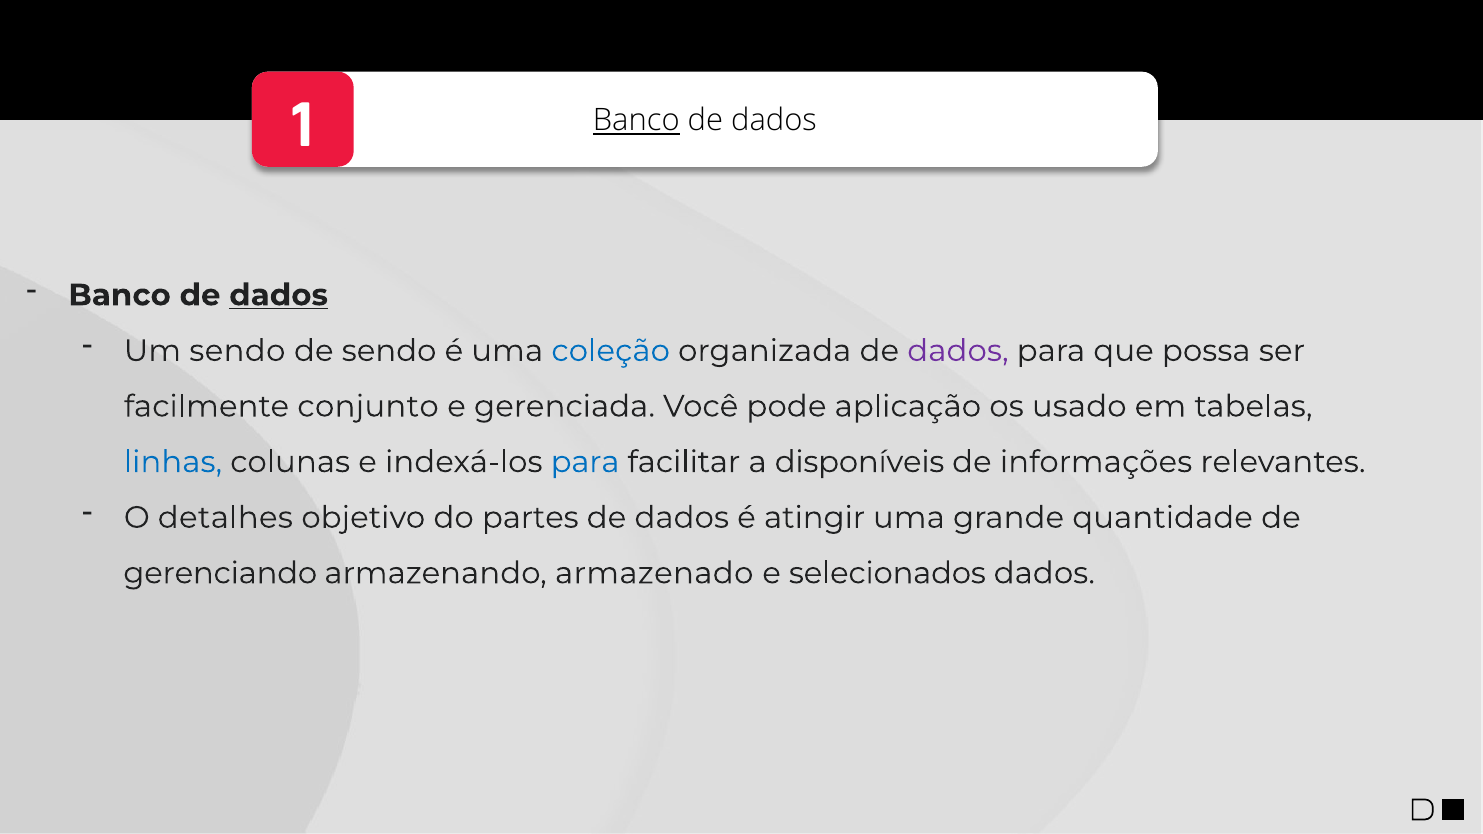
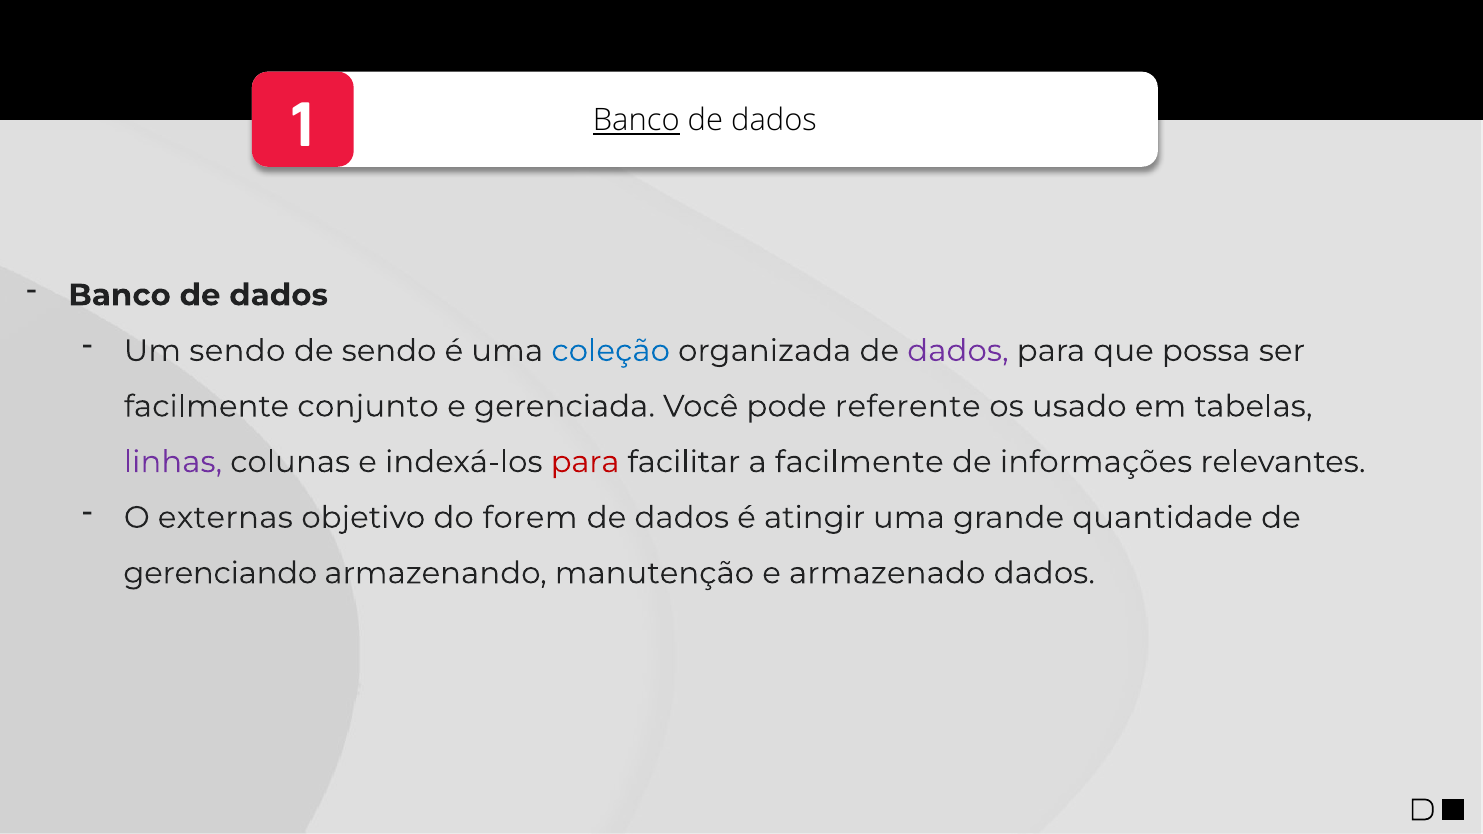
dados underline: present -> none (279, 295)
aplicação: aplicação -> referente (908, 406)
linhas colour: blue -> purple (173, 462)
para colour: blue -> red (585, 462)
a disponíveis: disponíveis -> facilmente (859, 462)
detalhes: detalhes -> externas (225, 518)
partes: partes -> forem (530, 518)
armazenado: armazenado -> manutenção (654, 573)
selecionados: selecionados -> armazenado (887, 573)
